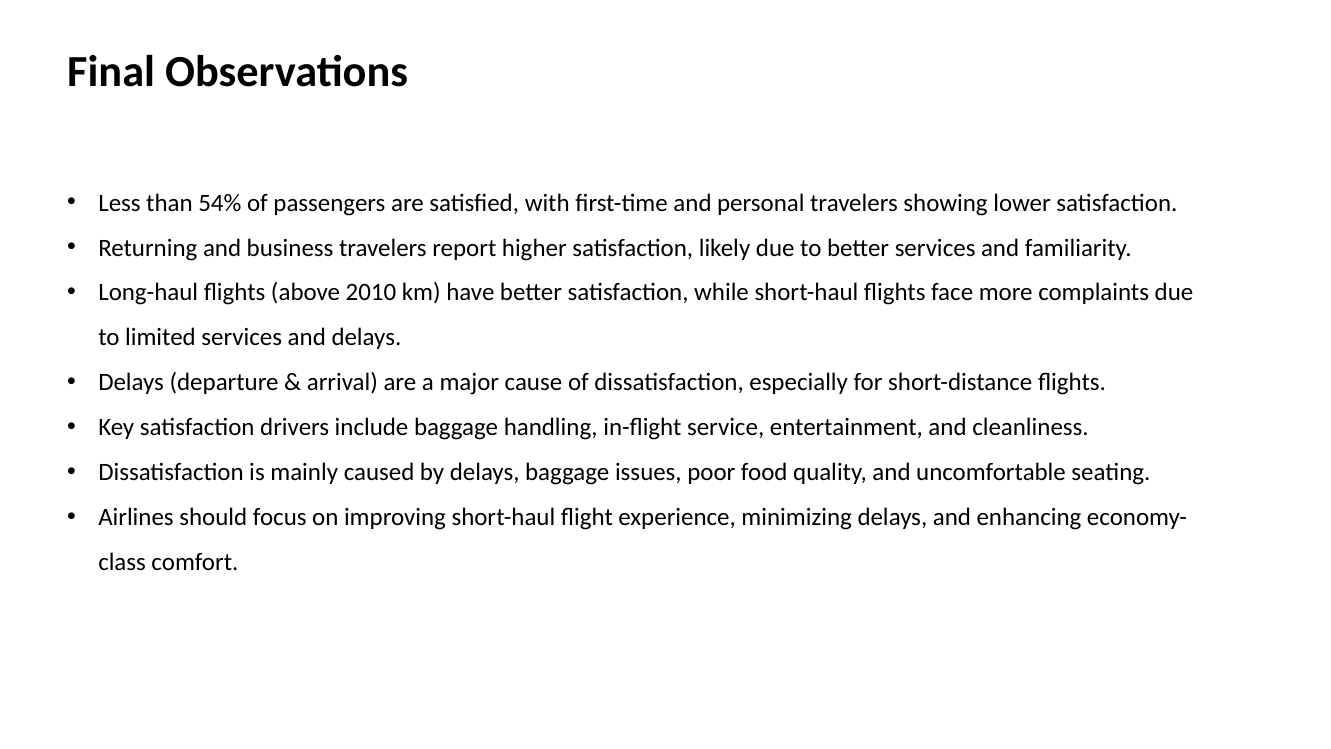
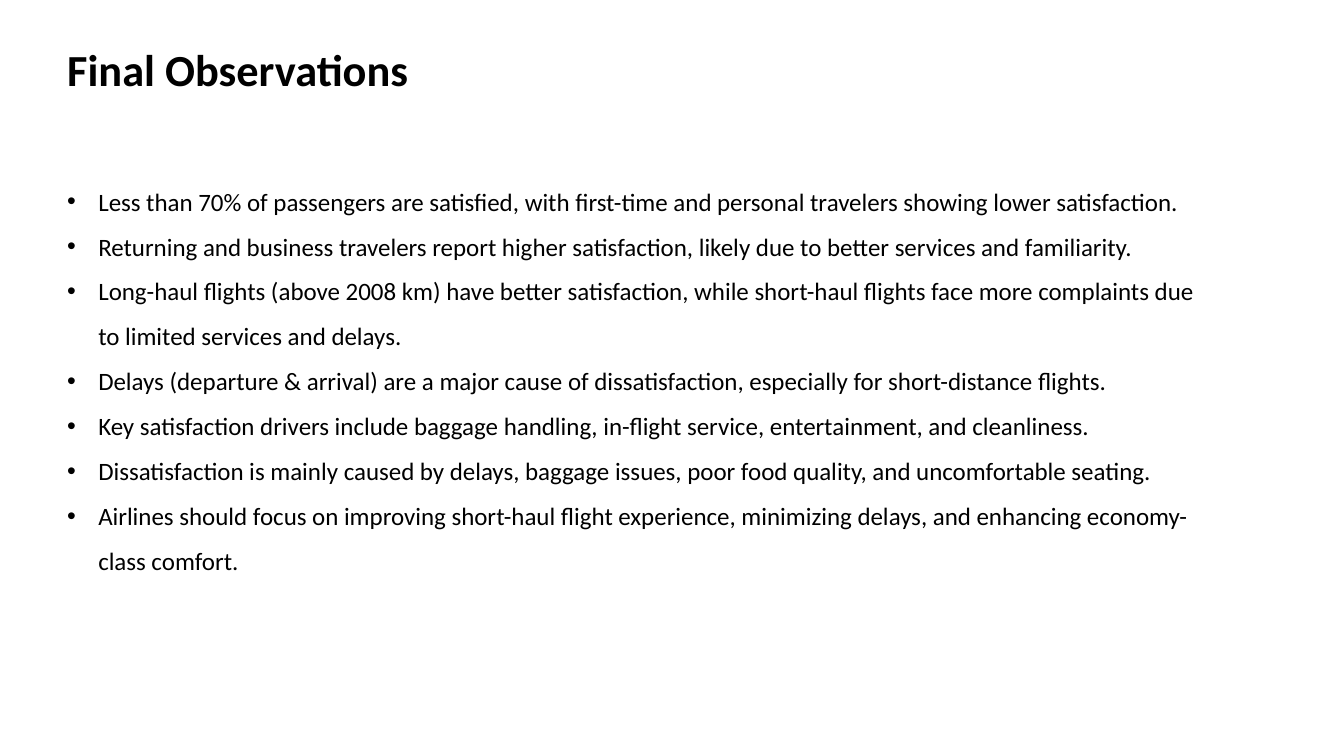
54%: 54% -> 70% (220, 203)
2010: 2010 -> 2008 (371, 293)
